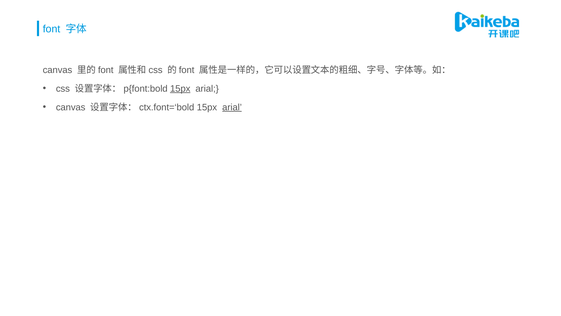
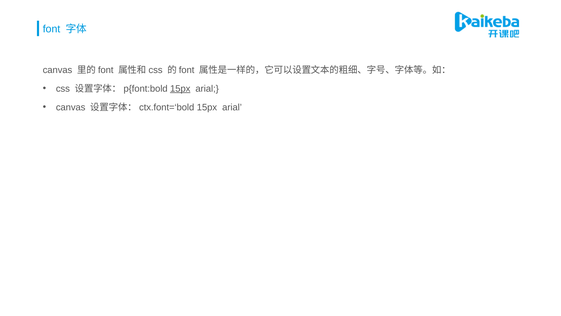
arial underline: present -> none (232, 107)
